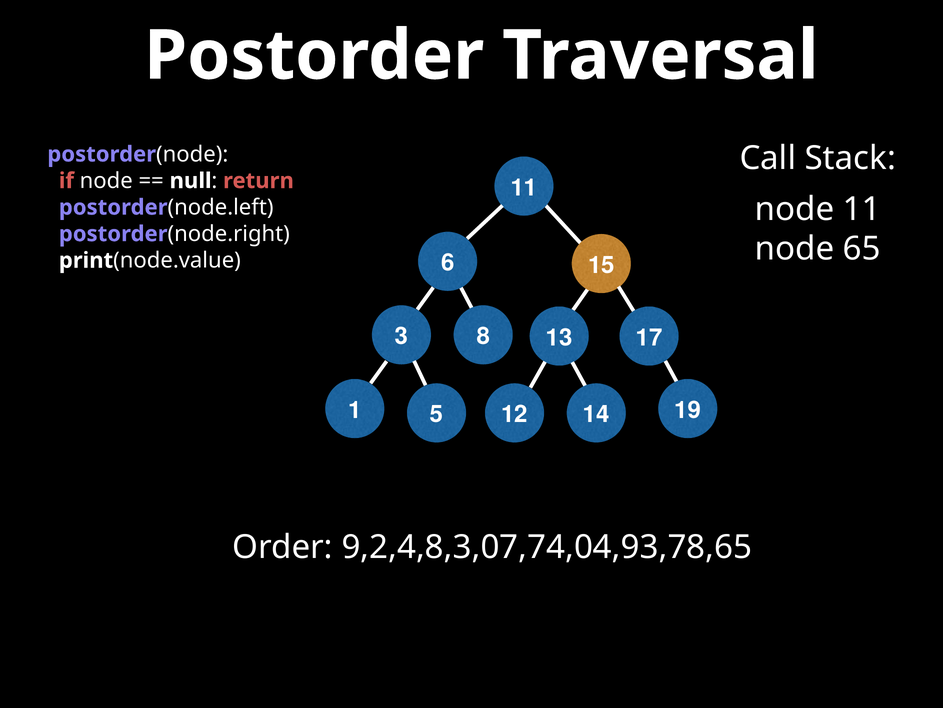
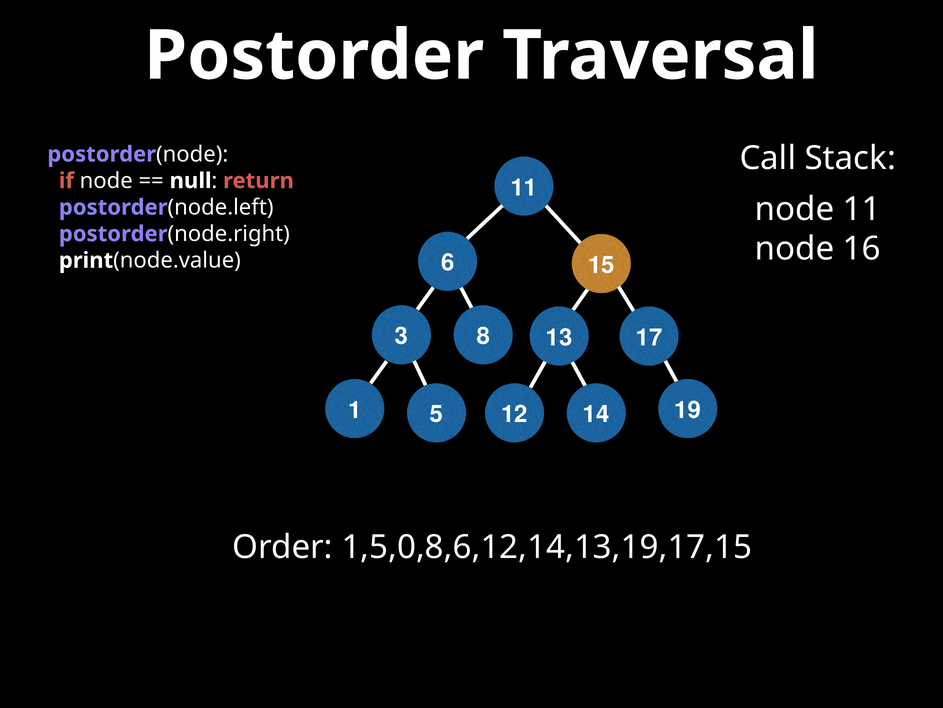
65: 65 -> 16 (862, 249)
9,2,4,8,3,07,74,04,93,78,65: 9,2,4,8,3,07,74,04,93,78,65 -> 1,5,0,8,6,12,14,13,19,17,15 (547, 547)
